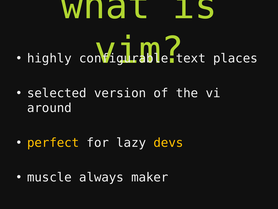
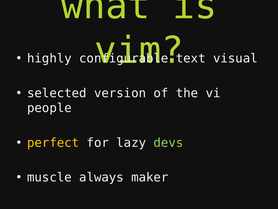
places: places -> visual (235, 58)
around: around -> people (49, 108)
devs colour: yellow -> light green (168, 142)
